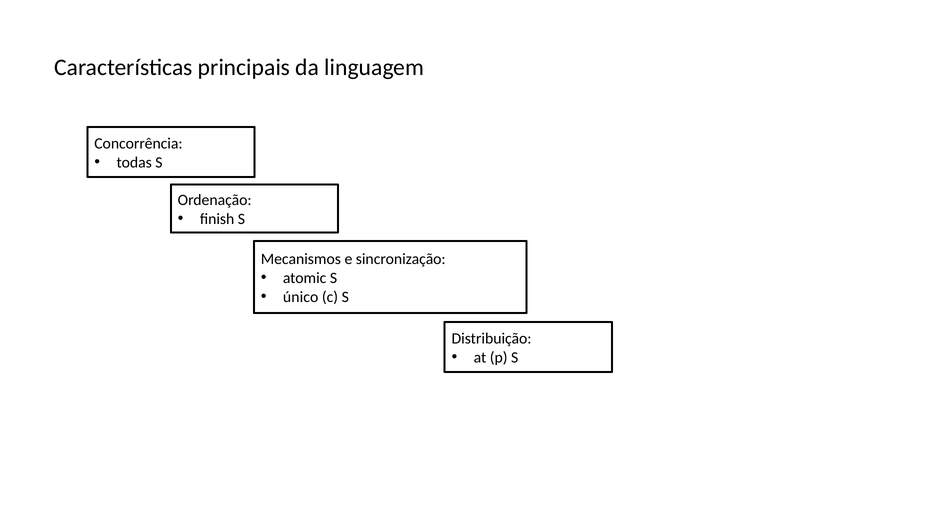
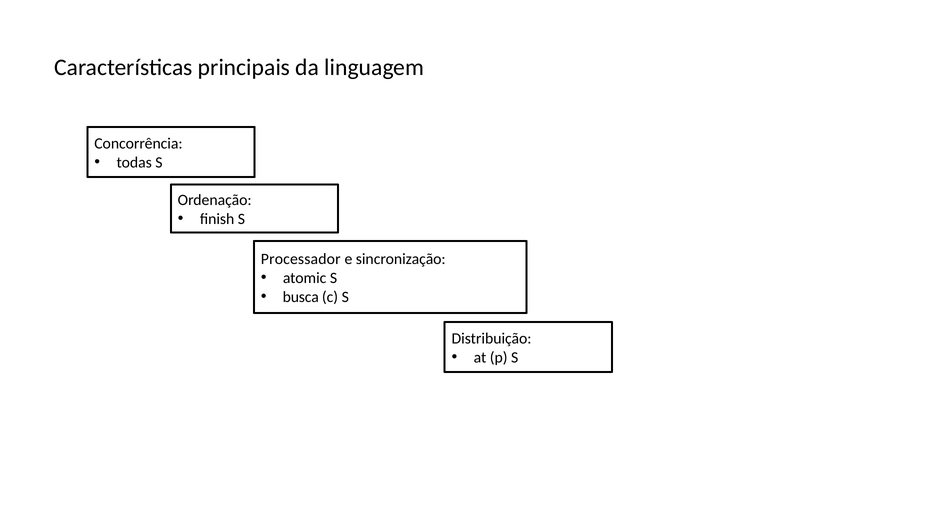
Mecanismos: Mecanismos -> Processador (301, 259)
único: único -> busca (301, 297)
